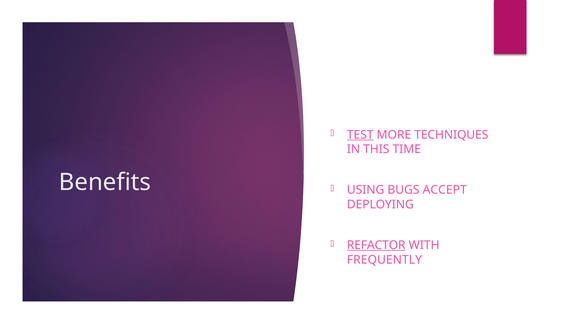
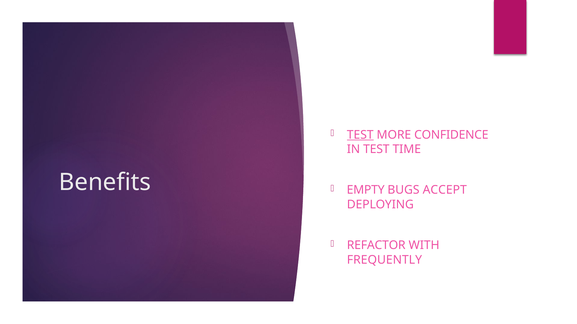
TECHNIQUES: TECHNIQUES -> CONFIDENCE (451, 135)
IN THIS: THIS -> TEST (376, 149)
USING: USING -> EMPTY (366, 190)
REFACTOR underline: present -> none (376, 246)
